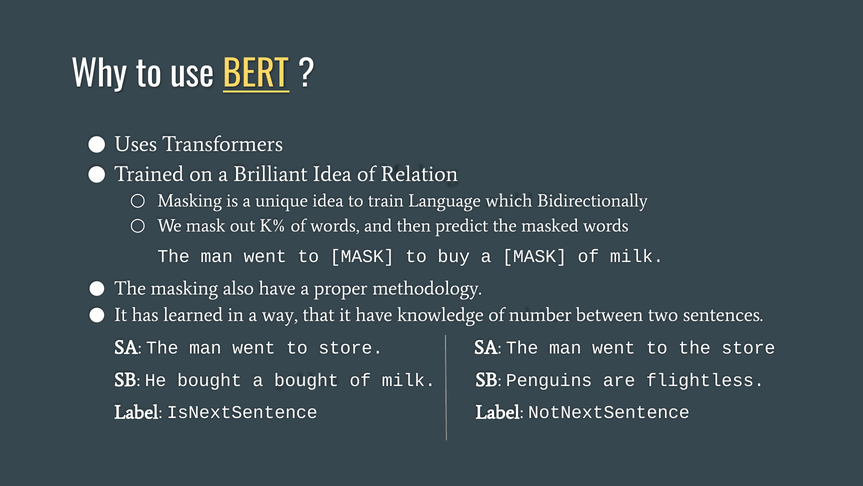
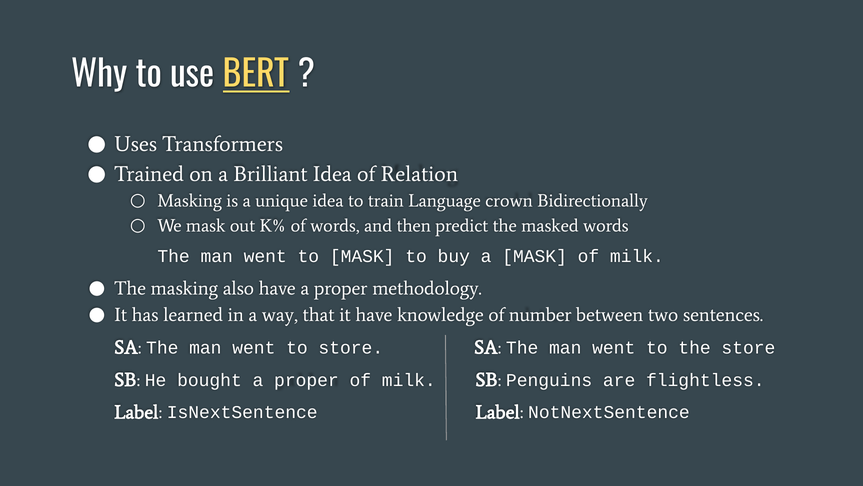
which: which -> crown (509, 201)
bought a bought: bought -> proper (306, 380)
